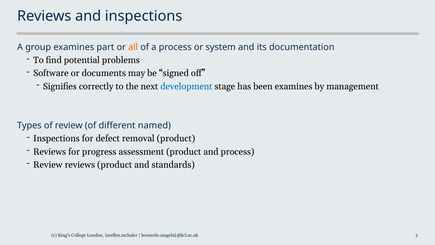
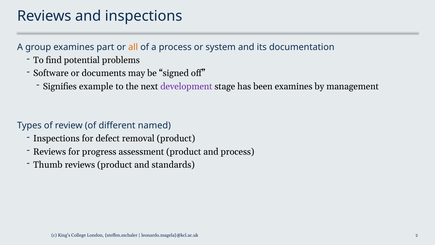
correctly: correctly -> example (96, 86)
development colour: blue -> purple (186, 86)
Review: Review -> Thumb (48, 165)
